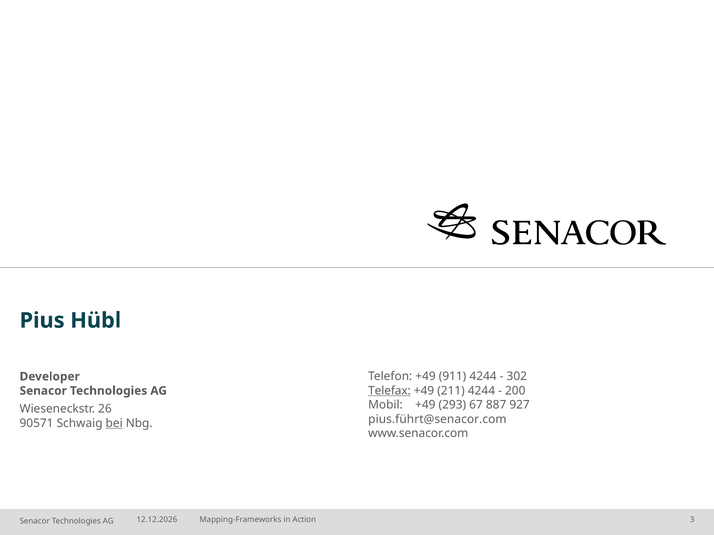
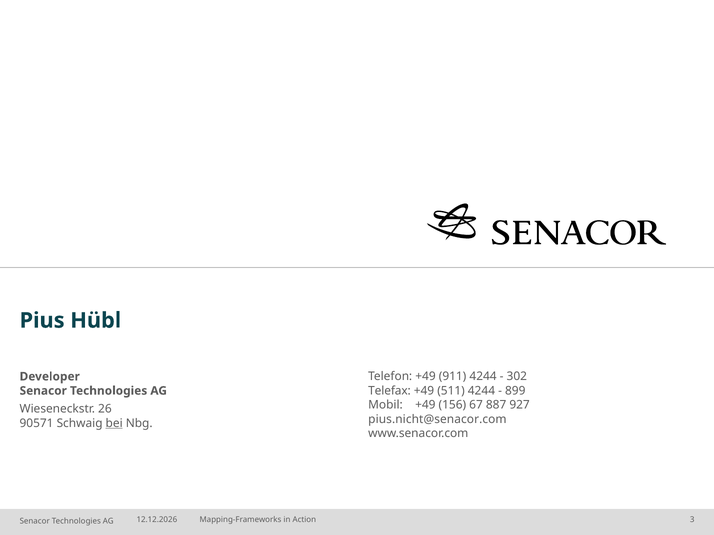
Telefax underline: present -> none (390, 391)
211: 211 -> 511 (451, 391)
200: 200 -> 899 (515, 391)
293: 293 -> 156 (452, 405)
pius.führt@senacor.com: pius.führt@senacor.com -> pius.nicht@senacor.com (437, 420)
